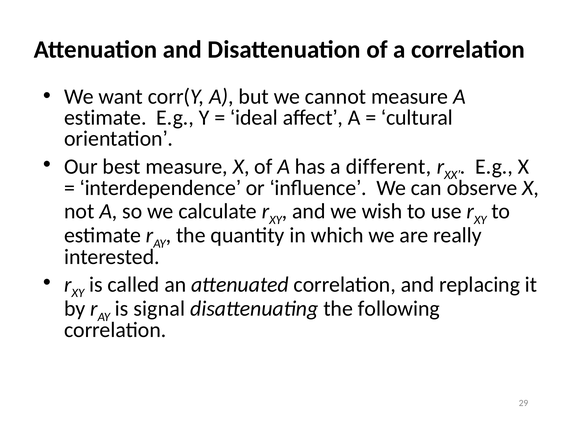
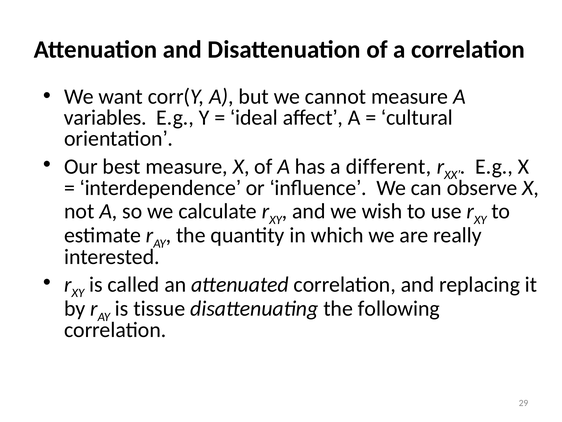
estimate: estimate -> variables (105, 118)
signal: signal -> tissue (159, 308)
